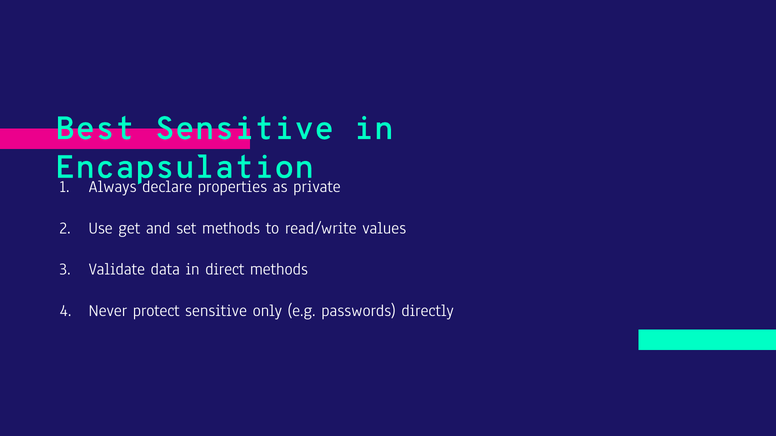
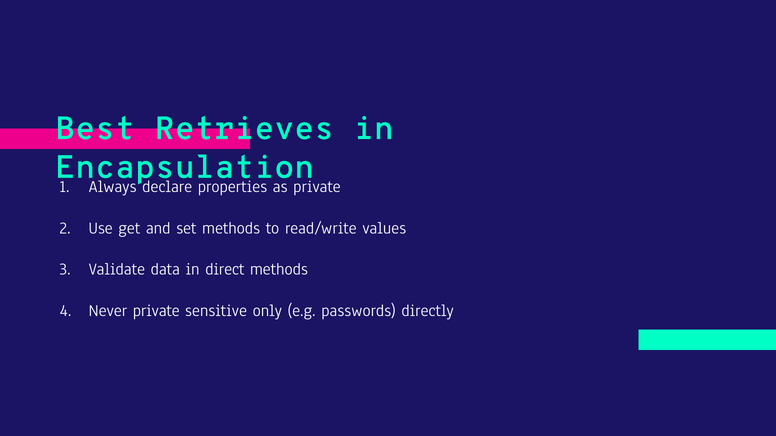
Best Sensitive: Sensitive -> Retrieves (245, 129)
Never protect: protect -> private (156, 311)
